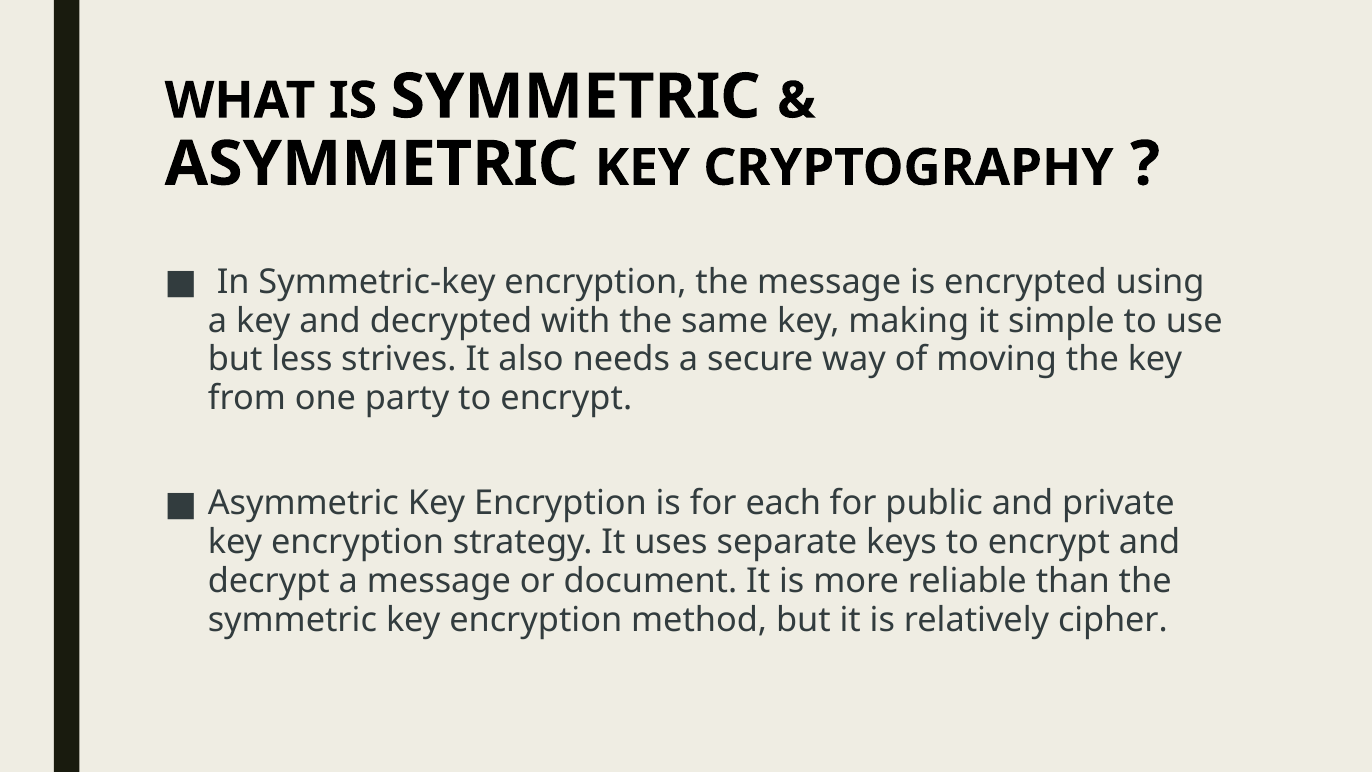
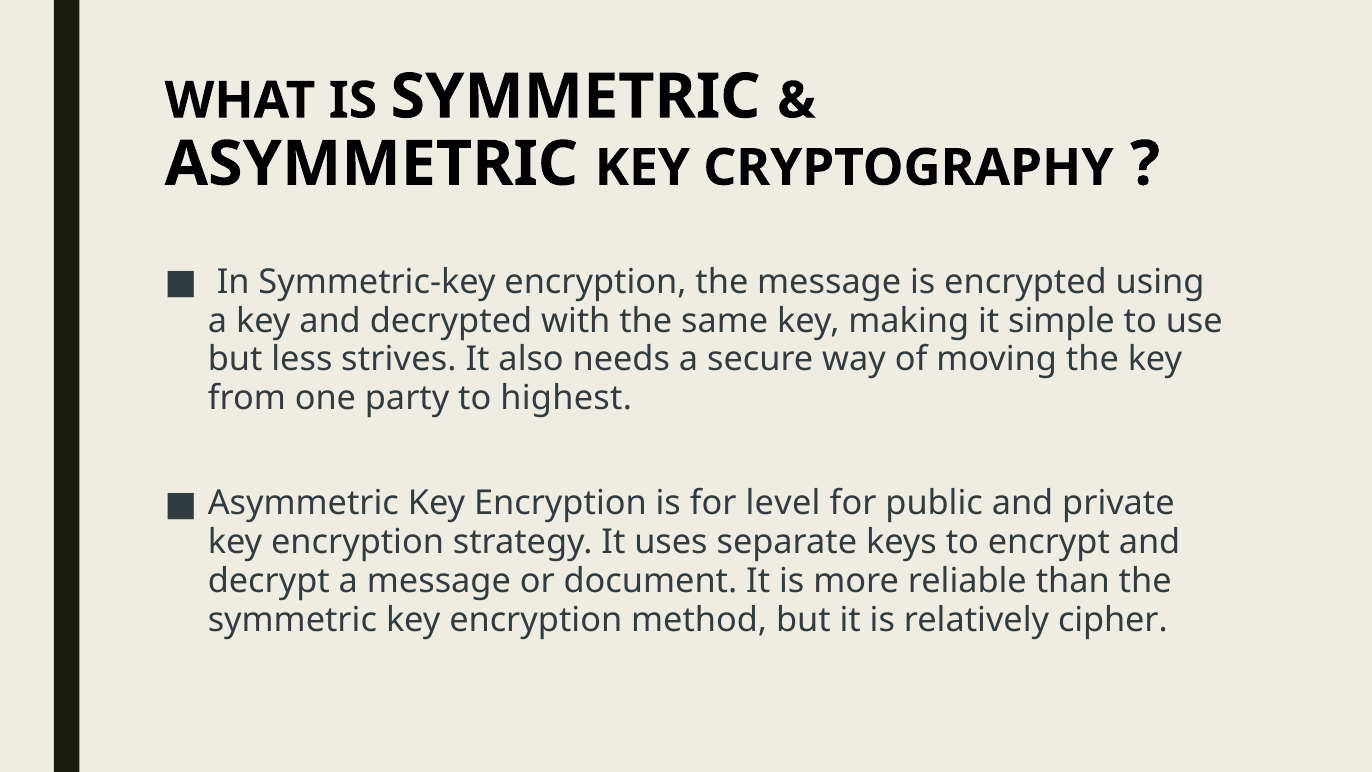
party to encrypt: encrypt -> highest (566, 398)
each: each -> level (783, 503)
